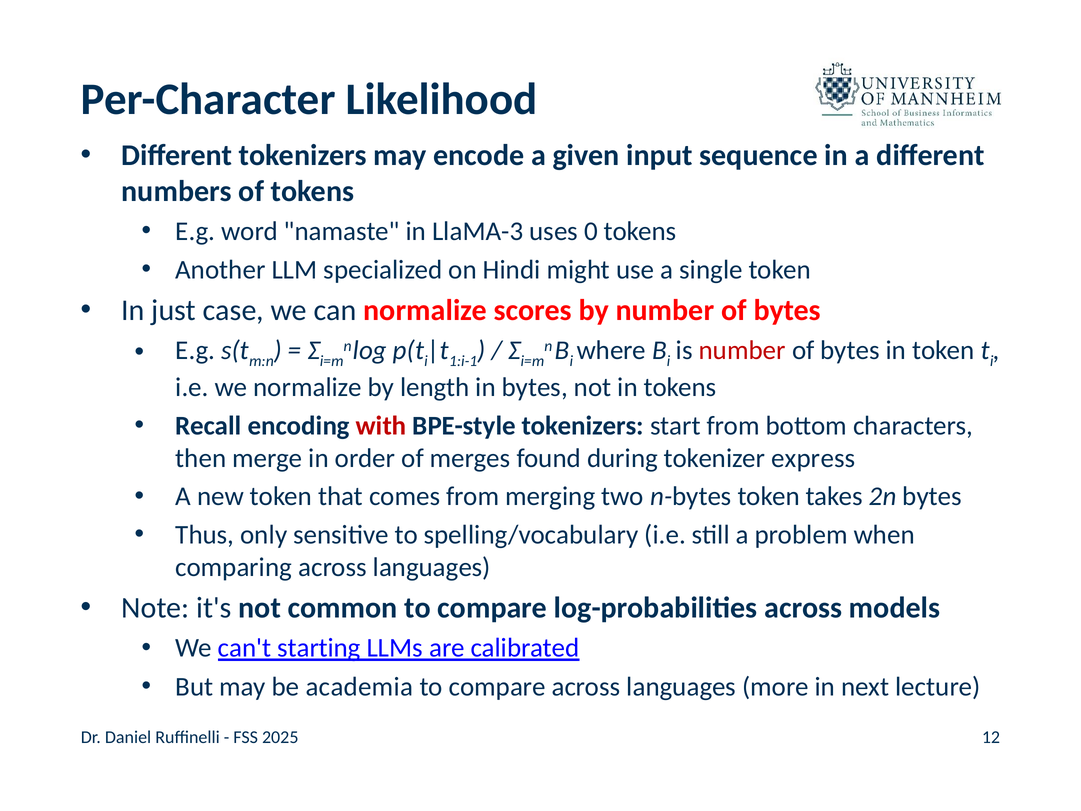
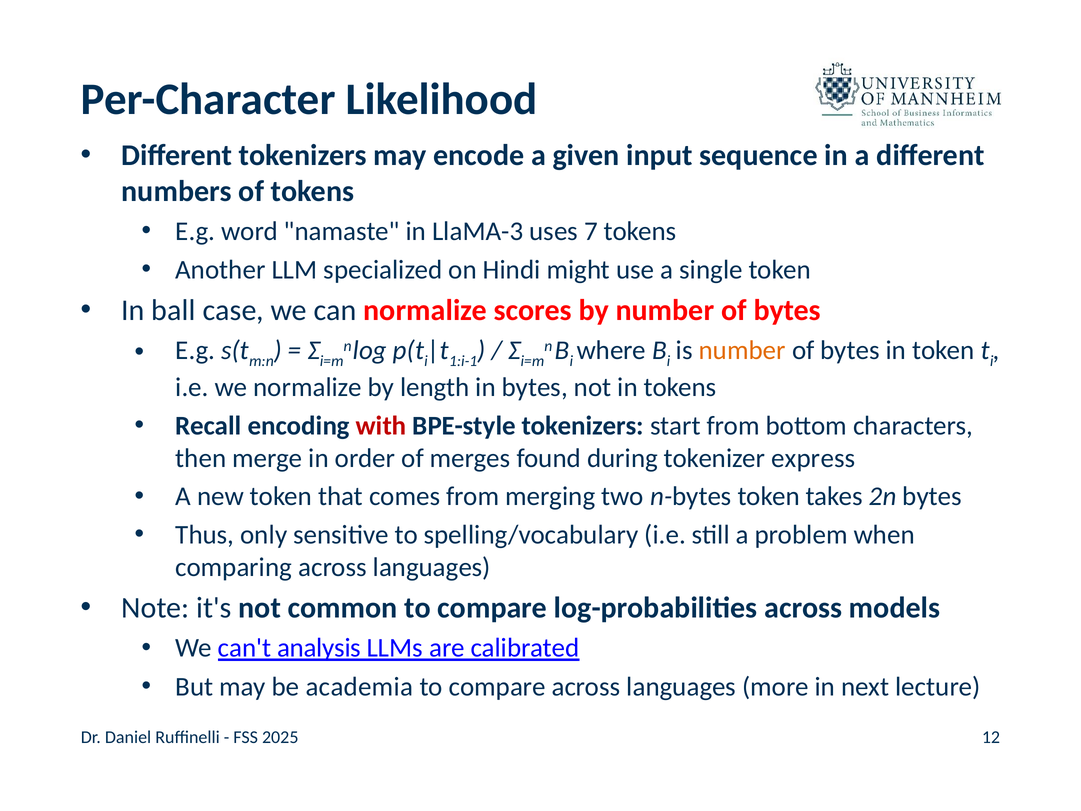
0: 0 -> 7 (591, 231)
just: just -> ball (174, 310)
number colour: red -> orange (742, 350)
starting: starting -> analysis (319, 648)
